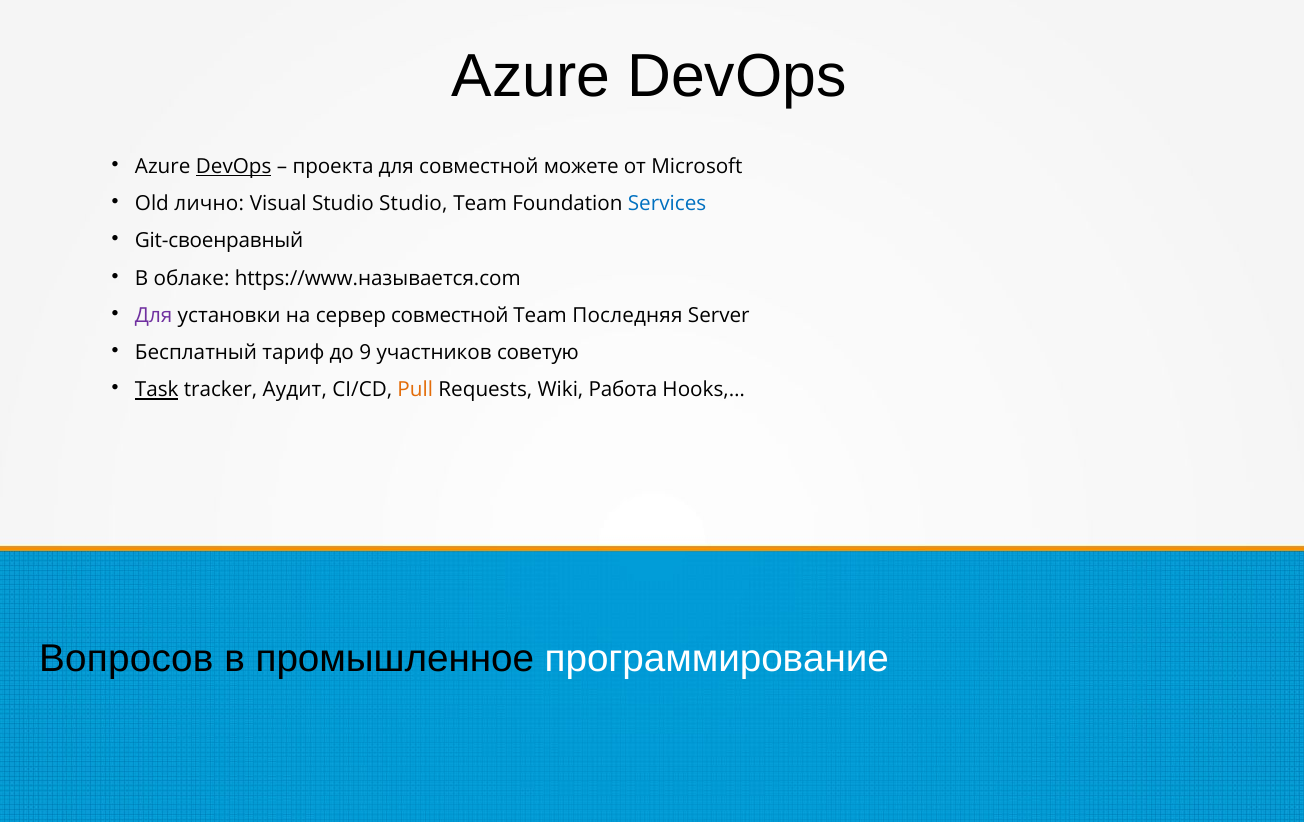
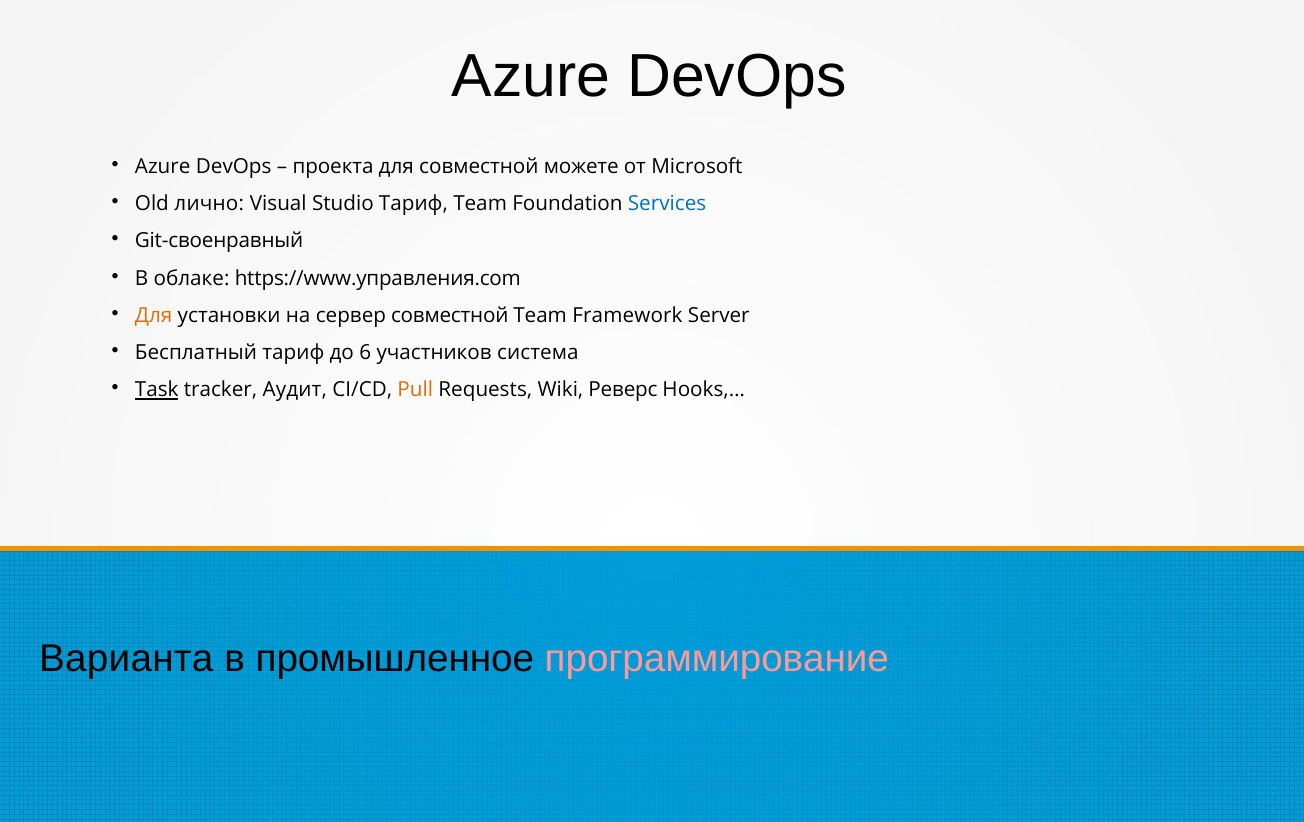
DevOps underline: present -> none (234, 166)
Studio Studio: Studio -> Тариф (413, 204)
https://www.называется.com: https://www.называется.com -> https://www.управления.com (378, 278)
Для colour: purple -> orange (154, 315)
Последняя: Последняя -> Framework (627, 315)
9: 9 -> 6 (365, 353)
советую: советую -> система (538, 353)
Работа: Работа -> Реверс (623, 390)
Вопросов: Вопросов -> Варианта (126, 658)
программирование colour: white -> pink (717, 658)
